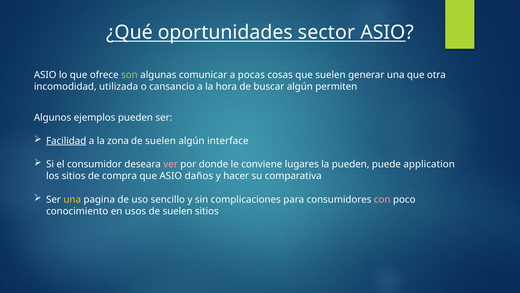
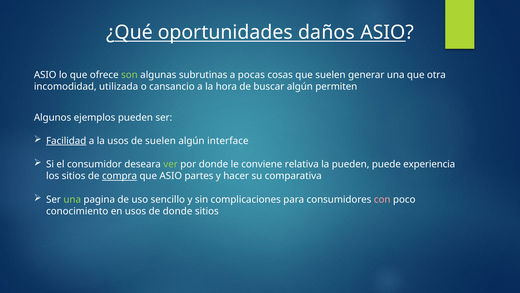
sector: sector -> daños (326, 32)
comunicar: comunicar -> subrutinas (203, 75)
la zona: zona -> usos (118, 141)
ver colour: pink -> light green (171, 164)
lugares: lugares -> relativa (302, 164)
application: application -> experiencia (429, 164)
compra underline: none -> present (120, 176)
daños: daños -> partes (199, 176)
una colour: yellow -> light green (72, 199)
usos de suelen: suelen -> donde (178, 211)
